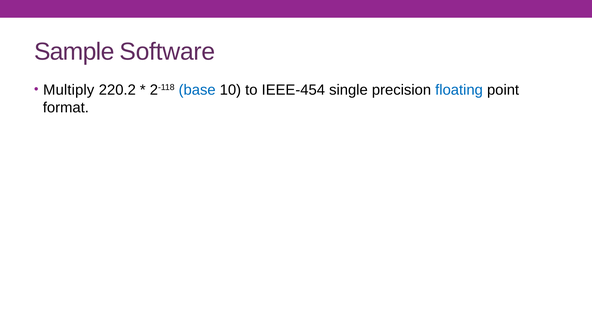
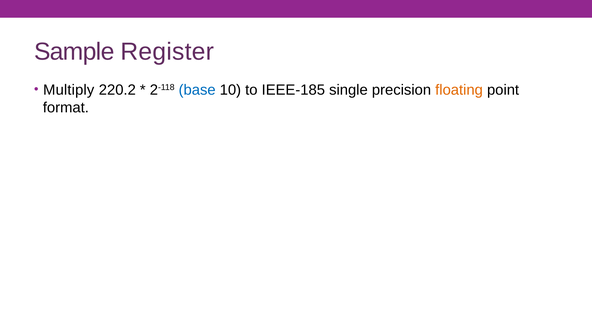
Software: Software -> Register (167, 52)
IEEE-454: IEEE-454 -> IEEE-185 (293, 90)
floating colour: blue -> orange (459, 90)
